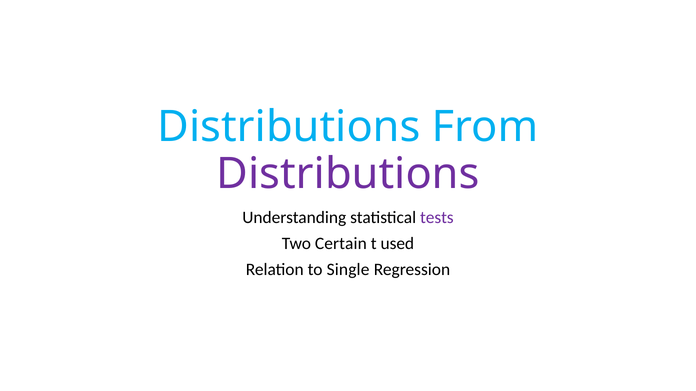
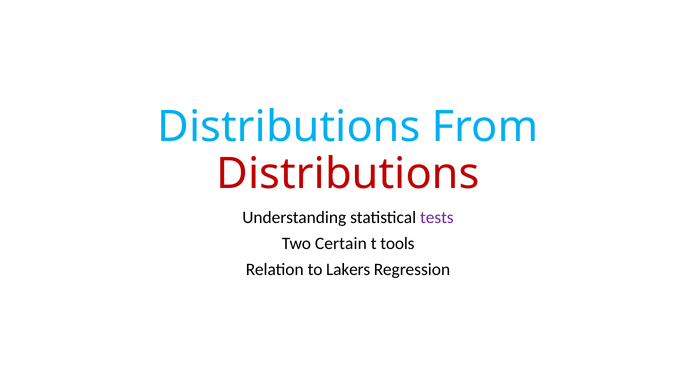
Distributions colour: purple -> red (348, 174)
used: used -> tools (397, 244)
Single: Single -> Lakers (348, 270)
